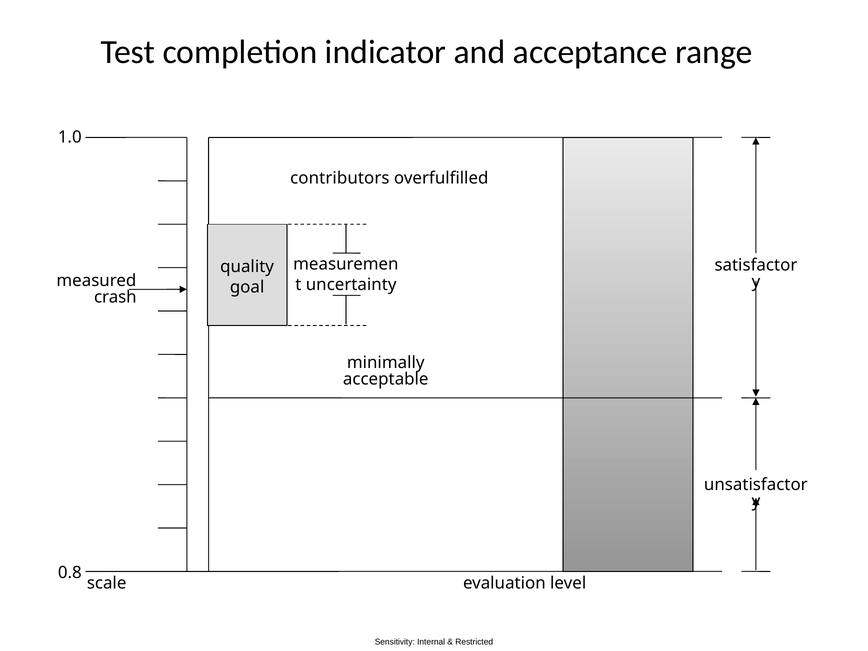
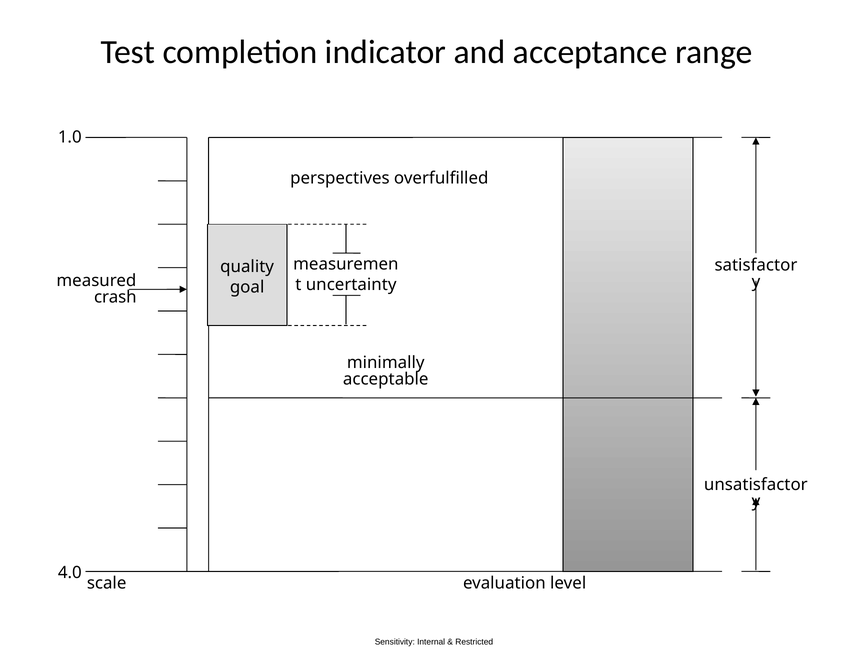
contributors: contributors -> perspectives (340, 178)
0.8: 0.8 -> 4.0 (70, 573)
